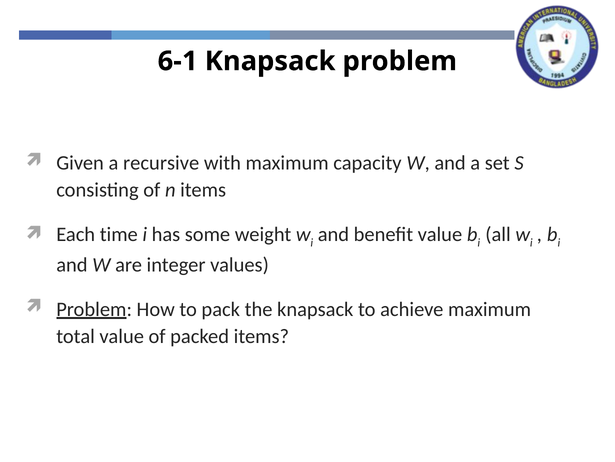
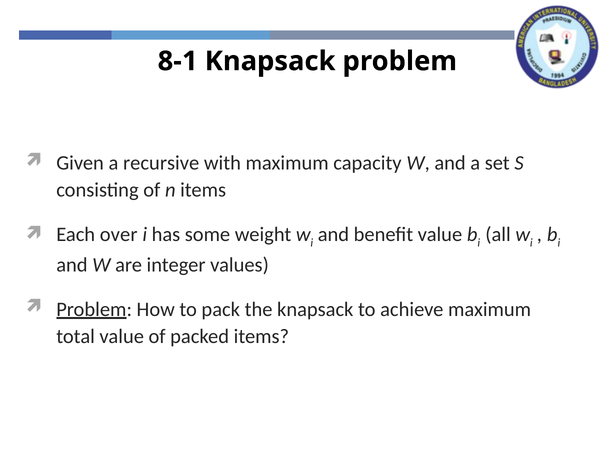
6-1: 6-1 -> 8-1 (178, 61)
time: time -> over (119, 234)
